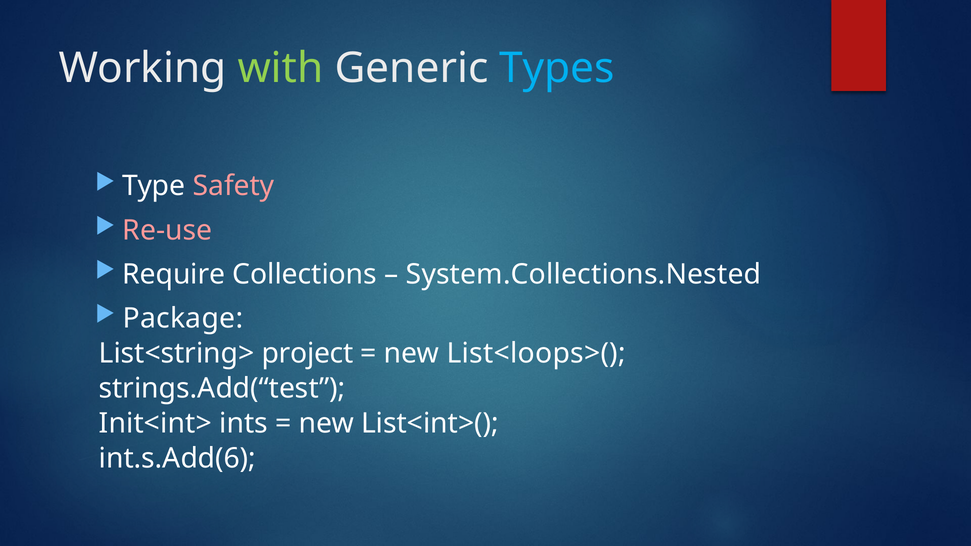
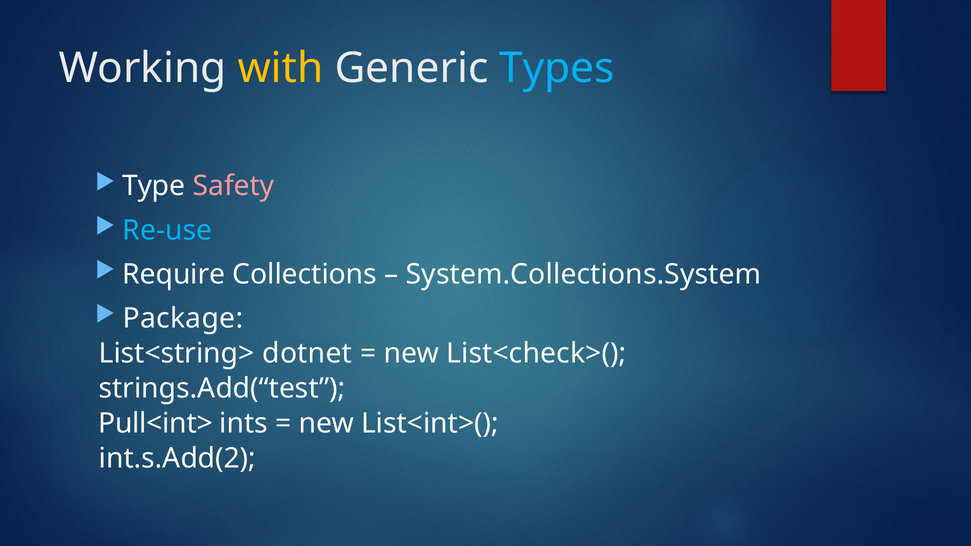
with colour: light green -> yellow (281, 68)
Re-use colour: pink -> light blue (167, 230)
System.Collections.Nested: System.Collections.Nested -> System.Collections.System (584, 274)
project: project -> dotnet (307, 354)
List<loops>(: List<loops>( -> List<check>( (536, 354)
Init<int>: Init<int> -> Pull<int> (156, 424)
int.s.Add(6: int.s.Add(6 -> int.s.Add(2 (177, 459)
